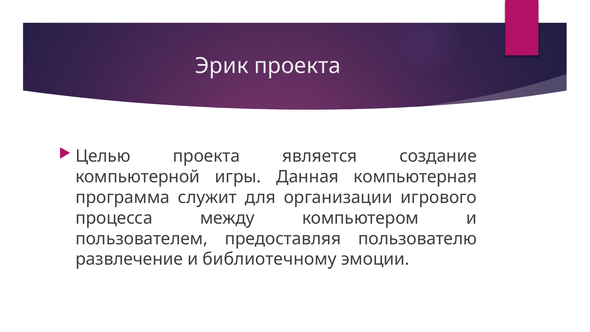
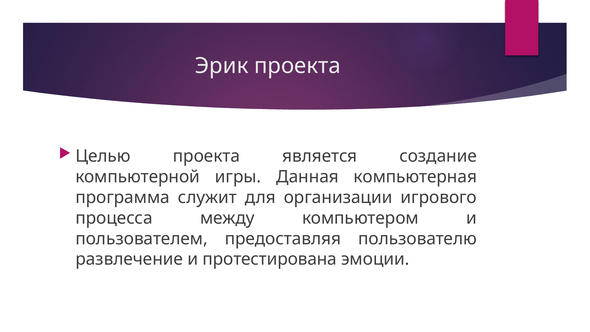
библиотечному: библиотечному -> протестирована (270, 259)
